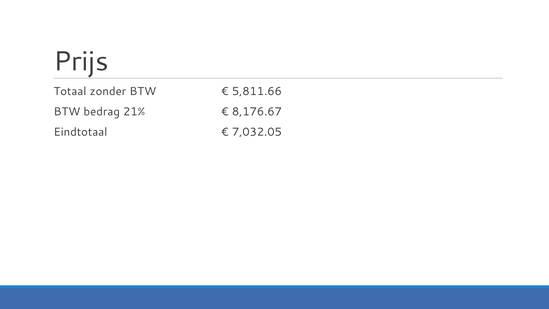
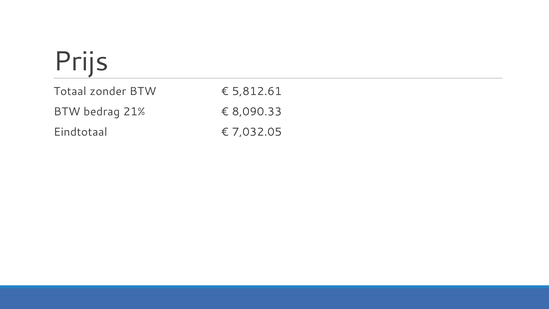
5,811.66: 5,811.66 -> 5,812.61 (257, 91)
8,176.67: 8,176.67 -> 8,090.33 (257, 112)
